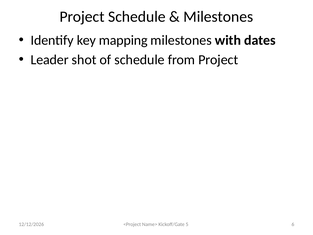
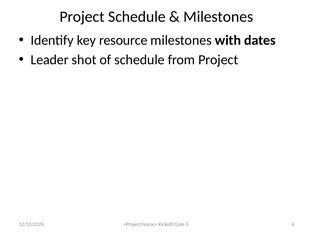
mapping: mapping -> resource (123, 40)
